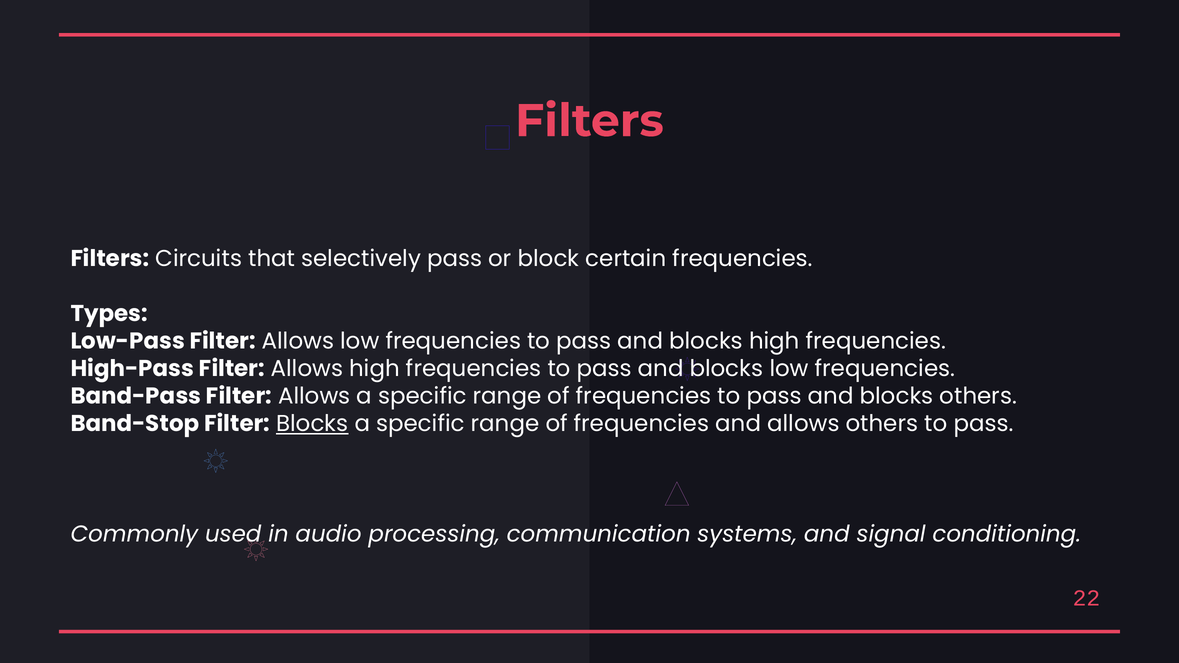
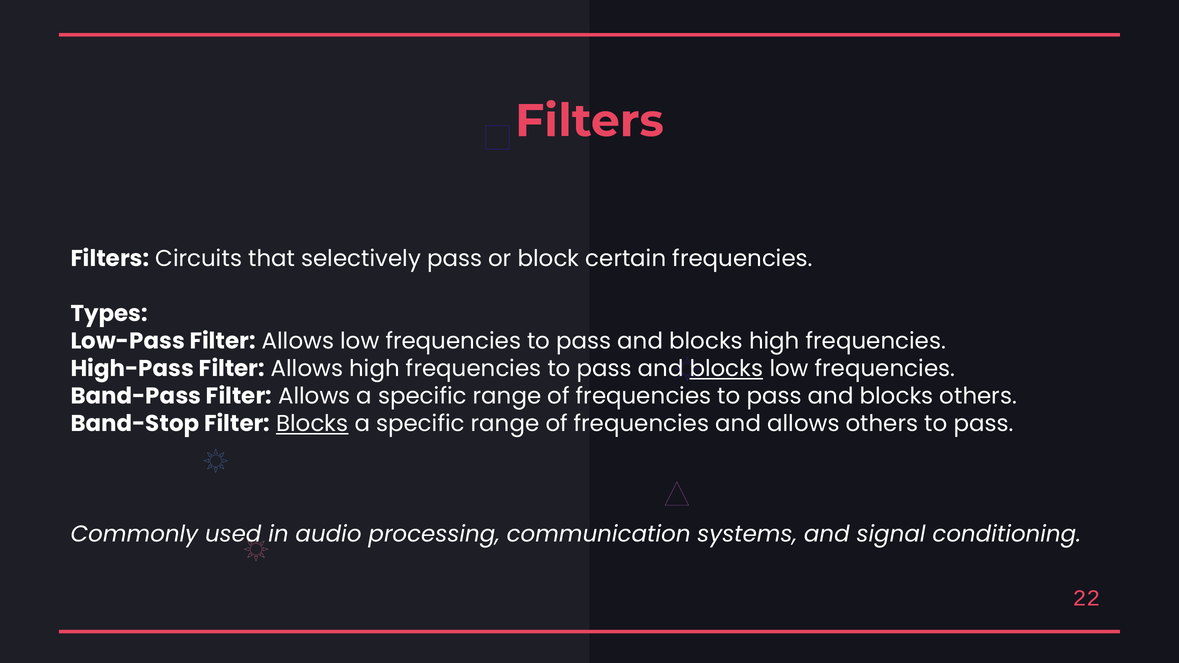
blocks underline: none -> present (726, 369)
